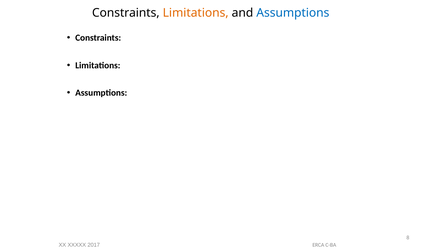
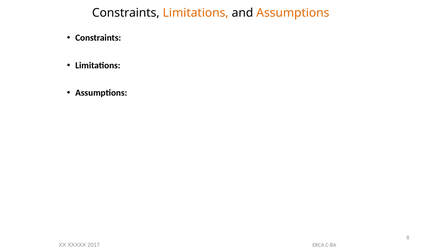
Assumptions colour: blue -> orange (293, 13)
